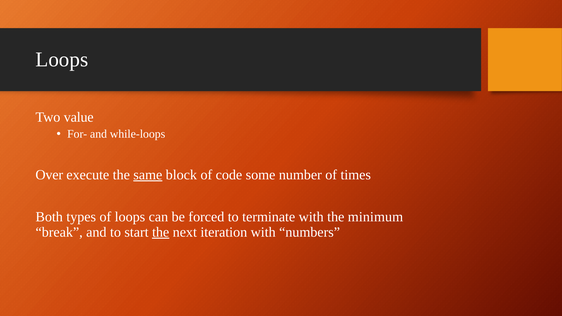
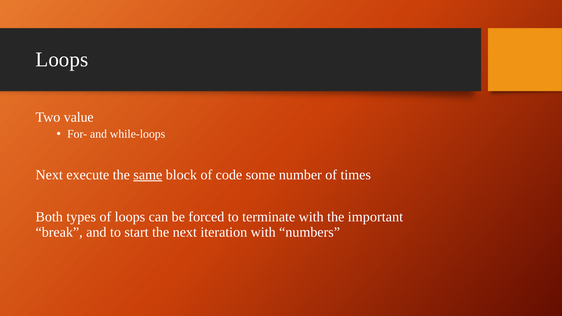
Over: Over -> Next (49, 175)
minimum: minimum -> important (375, 217)
the underline: present -> none (161, 232)
